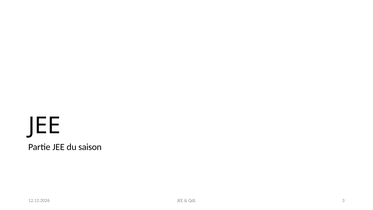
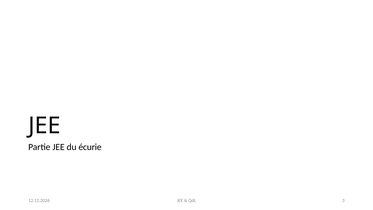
saison: saison -> écurie (90, 147)
